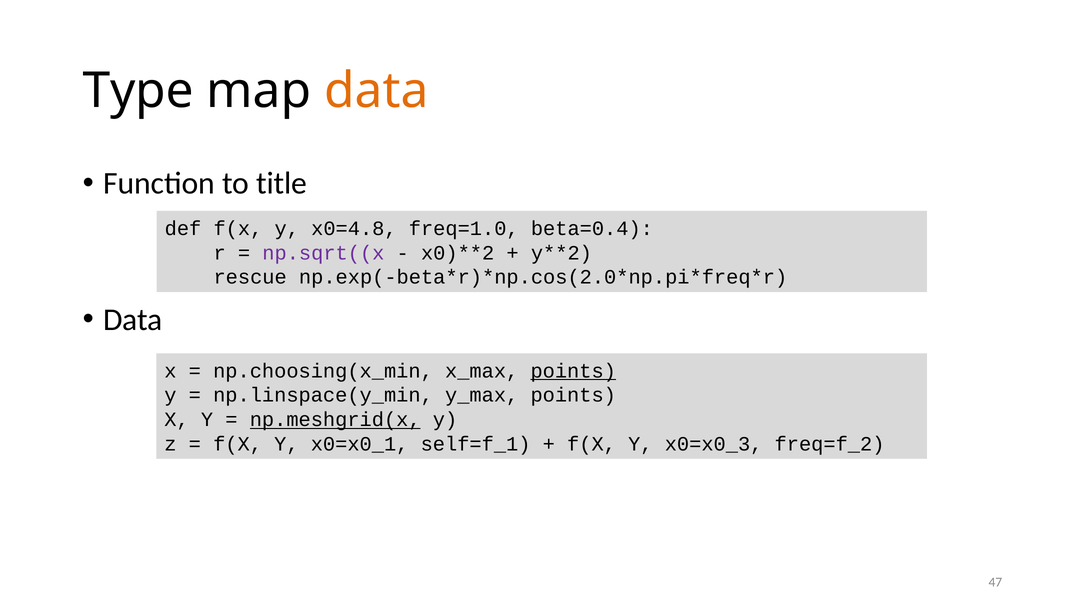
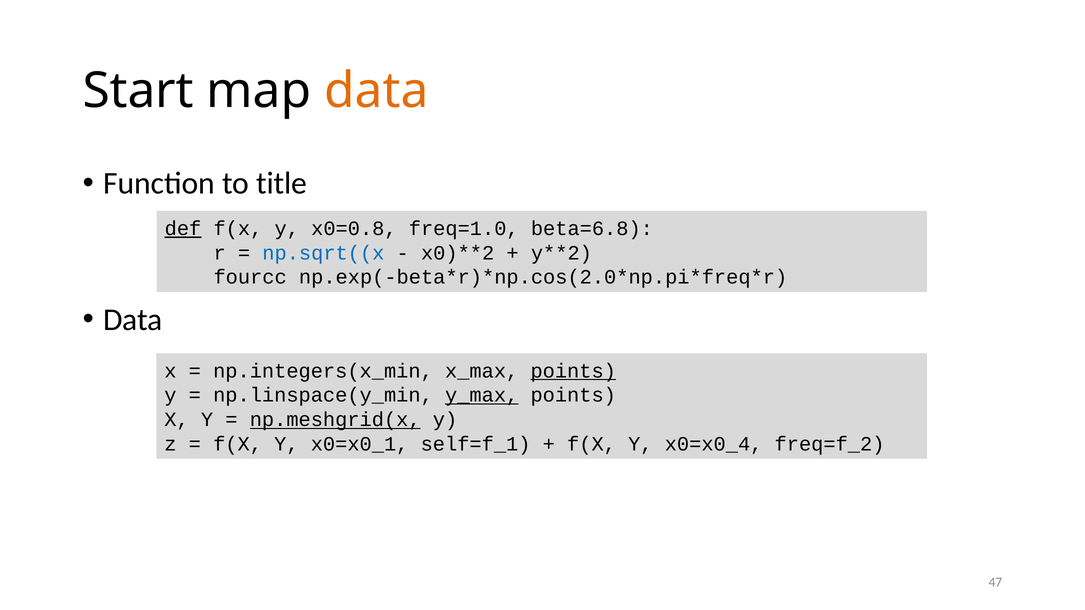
Type: Type -> Start (138, 91)
def underline: none -> present (183, 229)
x0=4.8: x0=4.8 -> x0=0.8 (354, 229)
beta=0.4: beta=0.4 -> beta=6.8 (592, 229)
np.sqrt((x colour: purple -> blue (323, 253)
rescue: rescue -> fourcc (250, 277)
np.choosing(x_min: np.choosing(x_min -> np.integers(x_min (323, 371)
y_max underline: none -> present (482, 395)
x0=x0_3: x0=x0_3 -> x0=x0_4 (714, 444)
